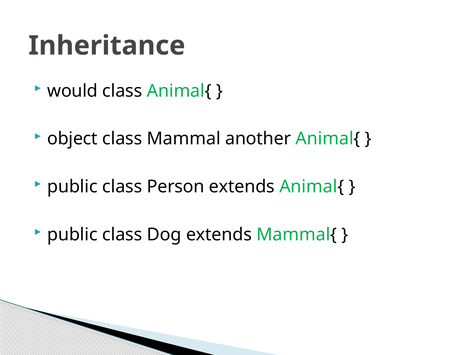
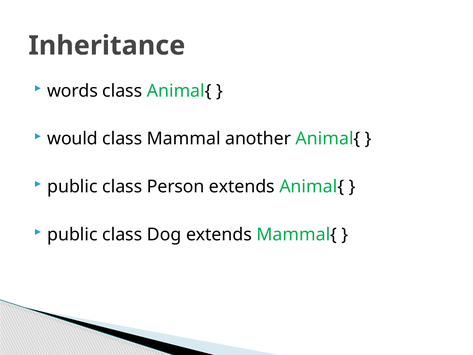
would: would -> words (73, 91)
object: object -> would (72, 139)
